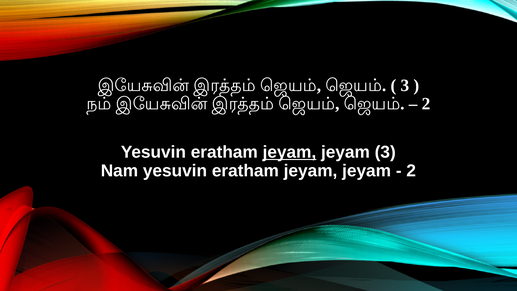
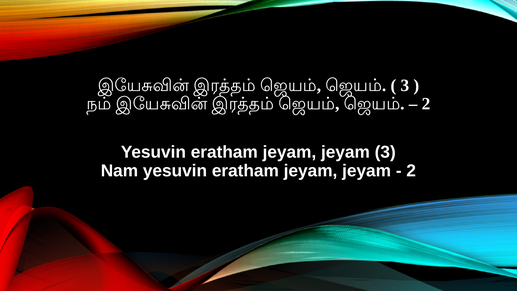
jeyam underline: present -> none (289, 152)
